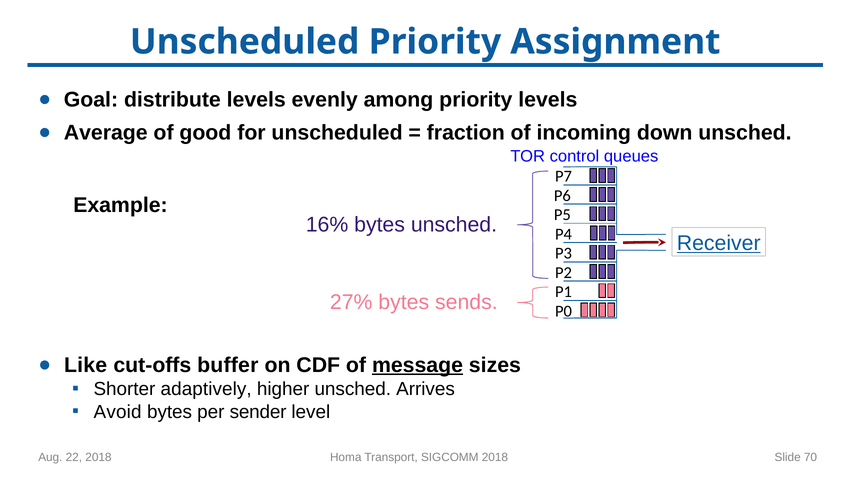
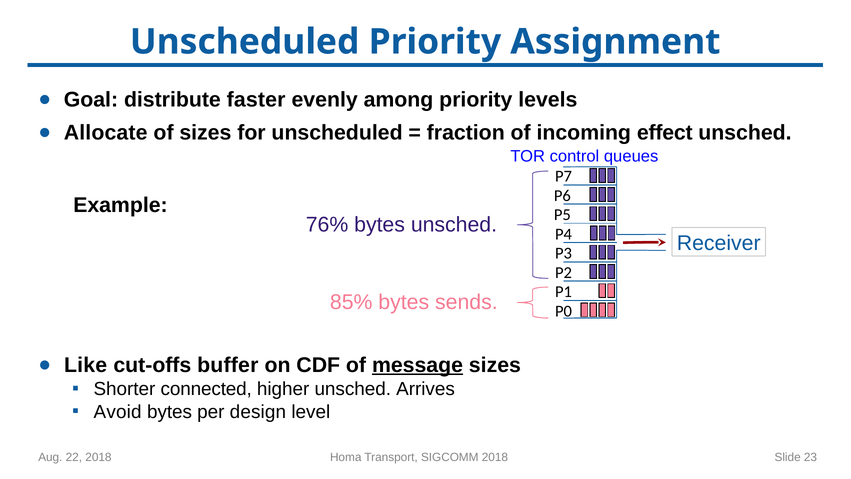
distribute levels: levels -> faster (256, 100)
Average: Average -> Allocate (106, 133)
of good: good -> sizes (205, 133)
down: down -> effect (665, 133)
16%: 16% -> 76% (327, 225)
Receiver underline: present -> none (719, 243)
27%: 27% -> 85% (351, 302)
adaptively: adaptively -> connected (206, 389)
sender: sender -> design (258, 412)
70: 70 -> 23 (810, 457)
